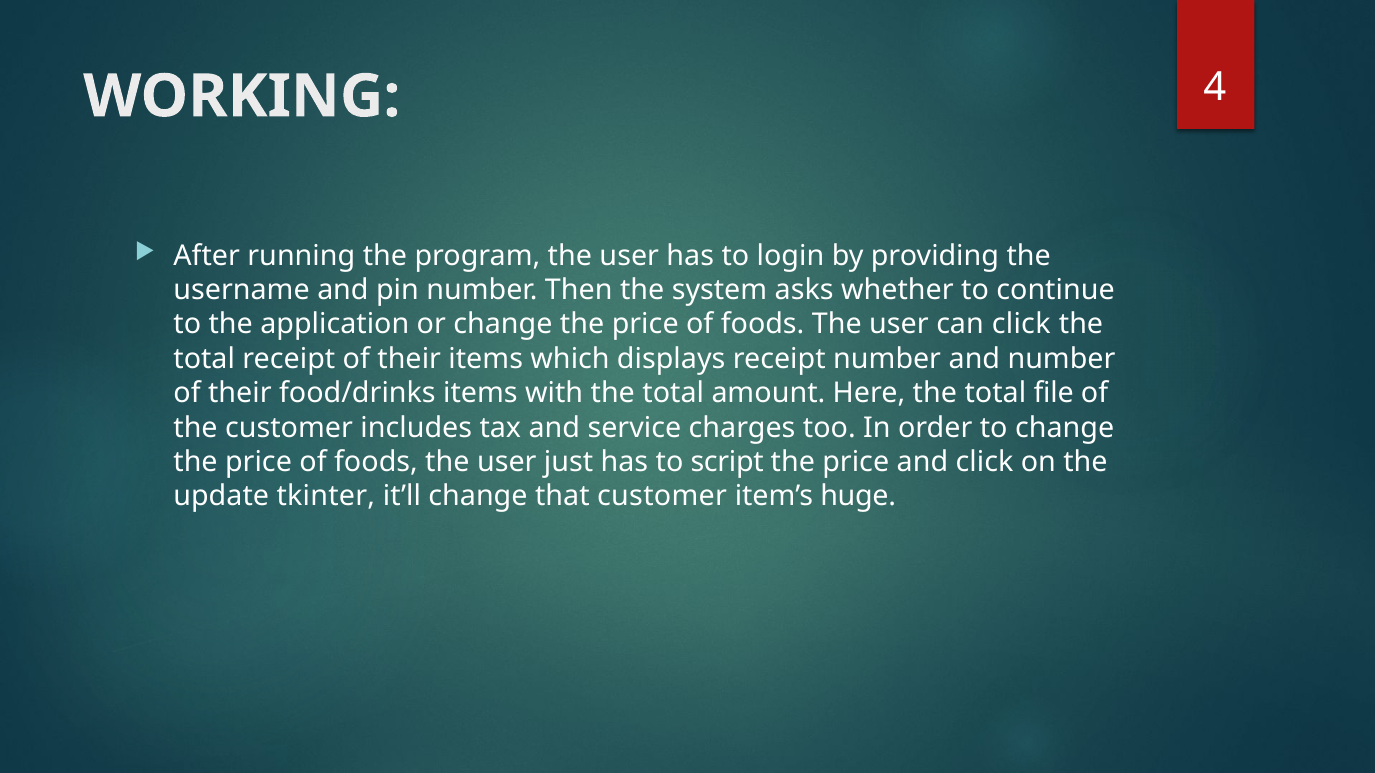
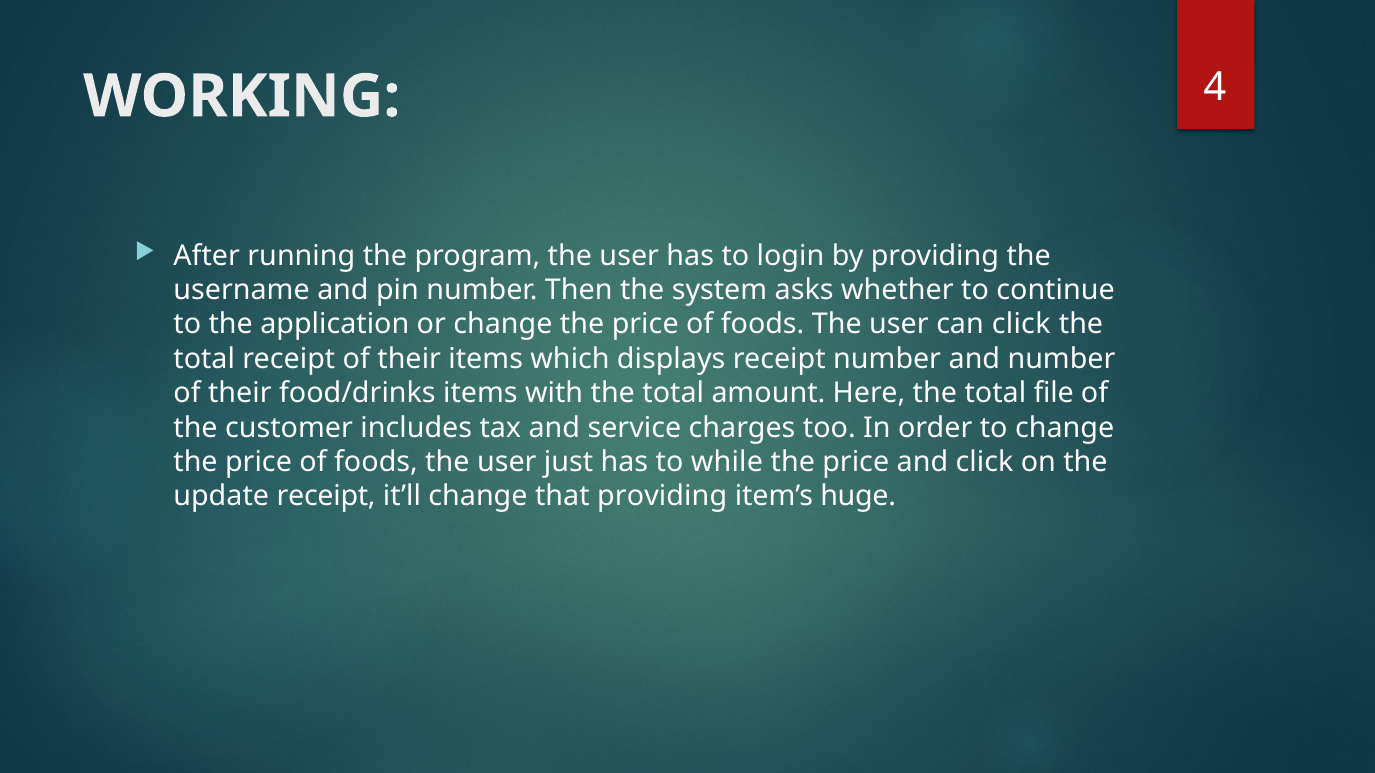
script: script -> while (727, 462)
update tkinter: tkinter -> receipt (326, 497)
that customer: customer -> providing (662, 497)
